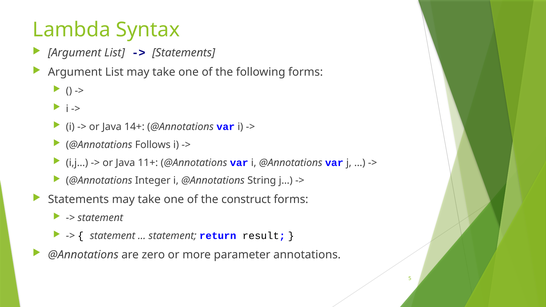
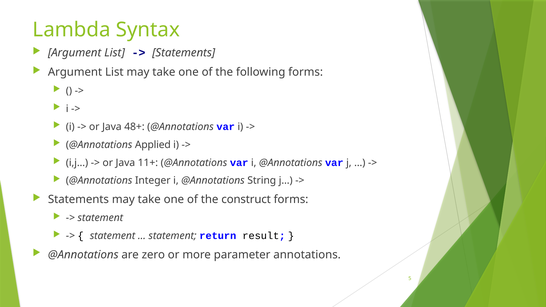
14+: 14+ -> 48+ (134, 127)
Follows: Follows -> Applied (153, 145)
